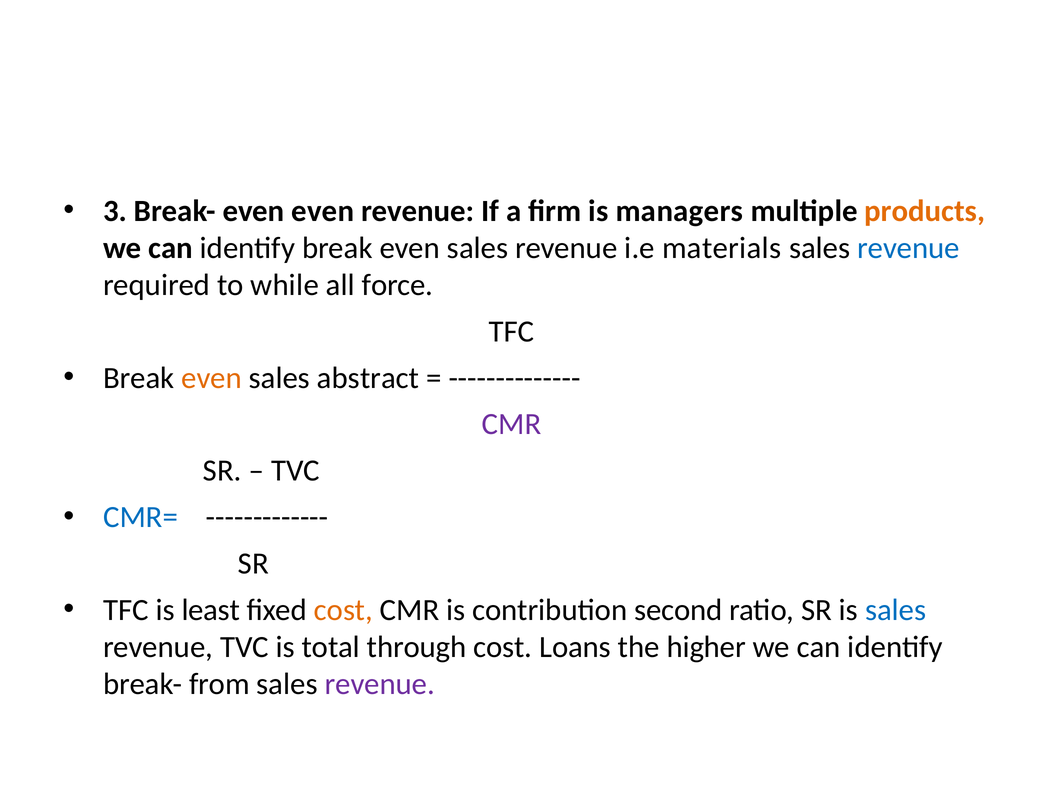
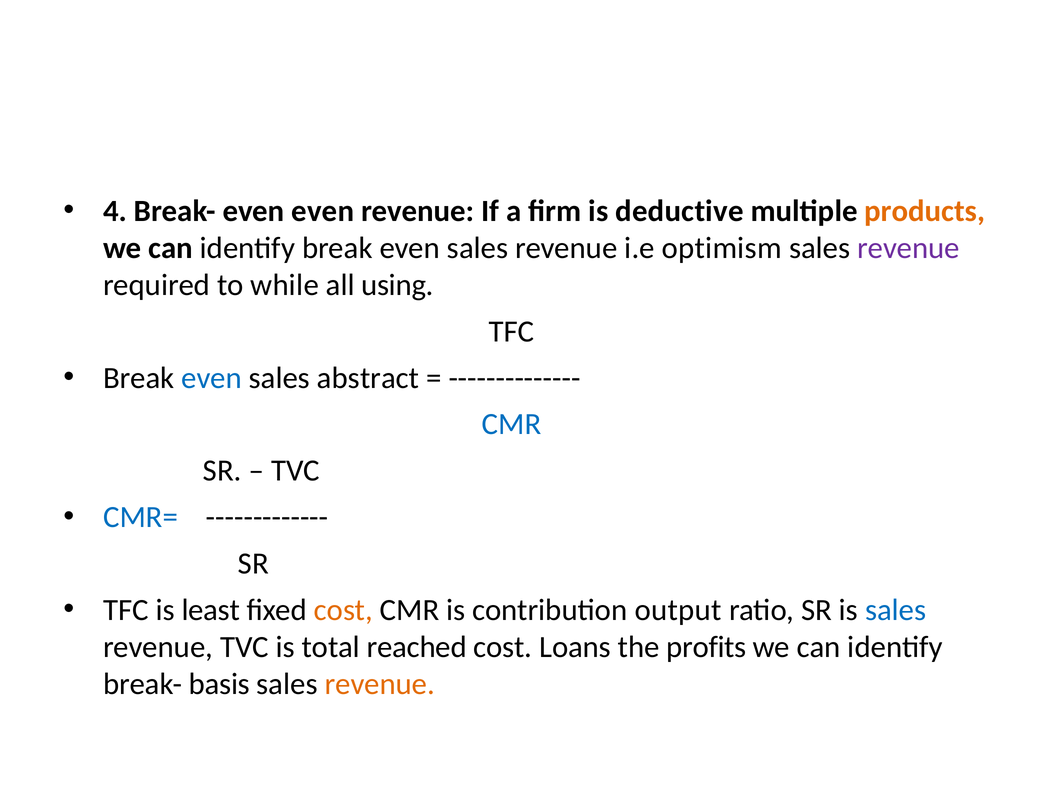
3: 3 -> 4 (115, 211)
managers: managers -> deductive (679, 211)
materials: materials -> optimism (722, 248)
revenue colour: blue -> purple (909, 248)
force: force -> using (397, 285)
even colour: orange -> blue (212, 378)
CMR colour: purple -> blue (512, 425)
second: second -> output (678, 610)
through: through -> reached (417, 647)
higher: higher -> profits (706, 647)
from: from -> basis (219, 684)
revenue colour: purple -> orange (380, 684)
